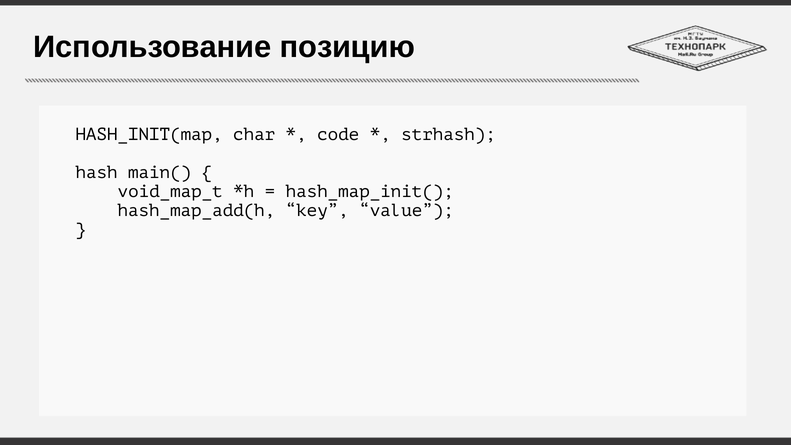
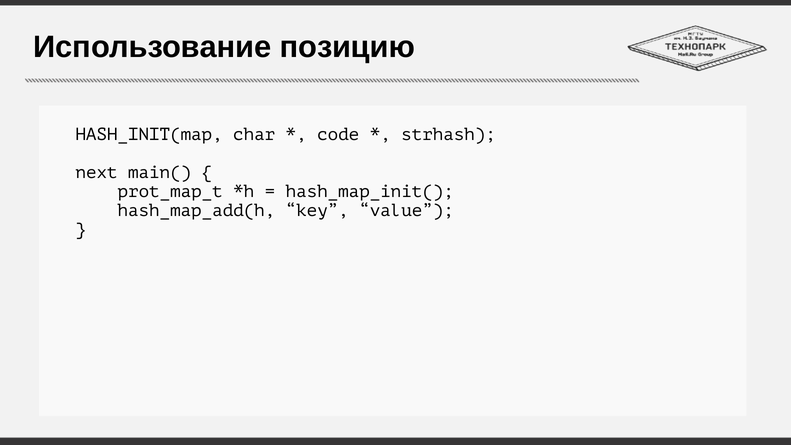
hash: hash -> next (97, 173)
void_map_t: void_map_t -> prot_map_t (170, 191)
